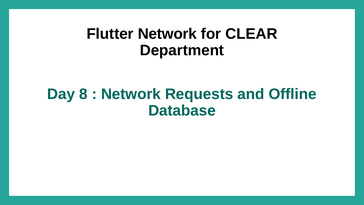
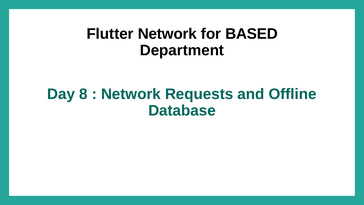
CLEAR: CLEAR -> BASED (252, 34)
